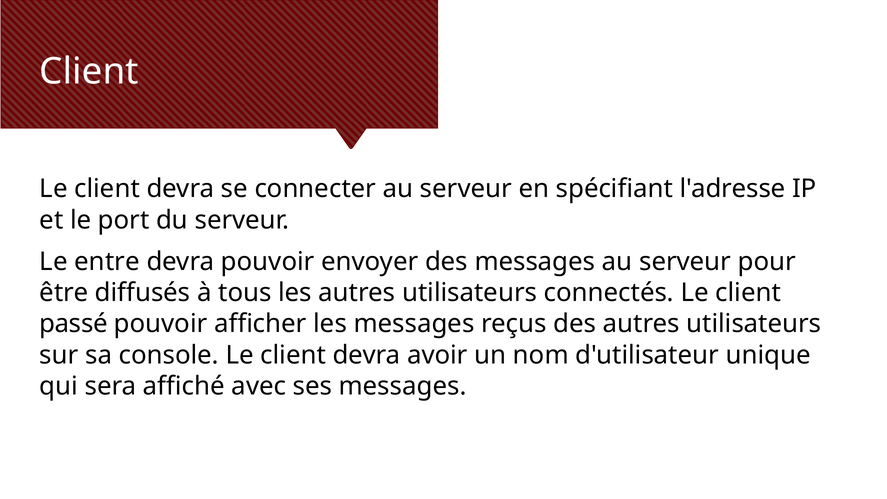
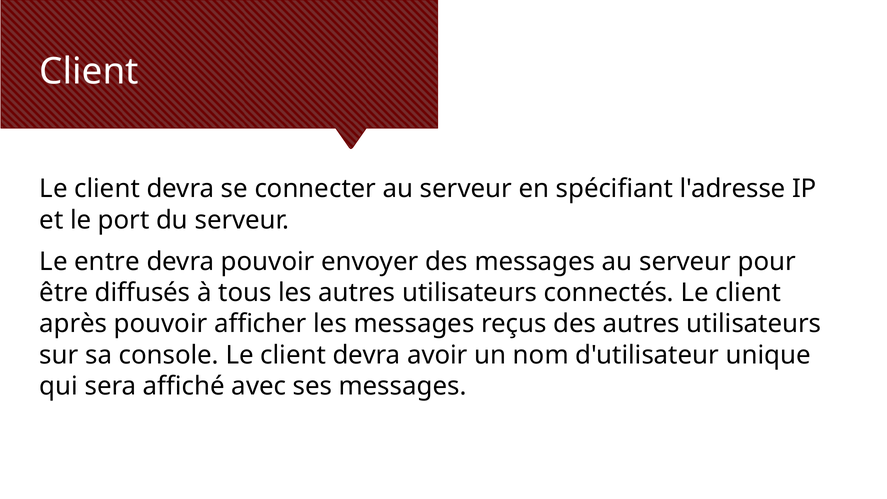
passé: passé -> après (73, 324)
